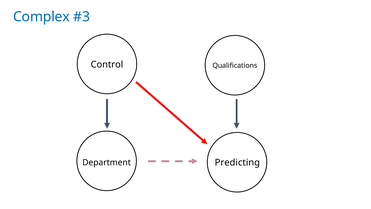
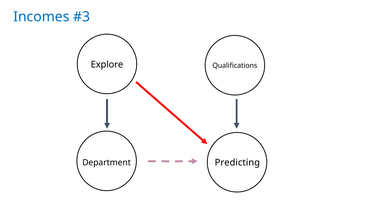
Complex: Complex -> Incomes (41, 17)
Control: Control -> Explore (107, 64)
